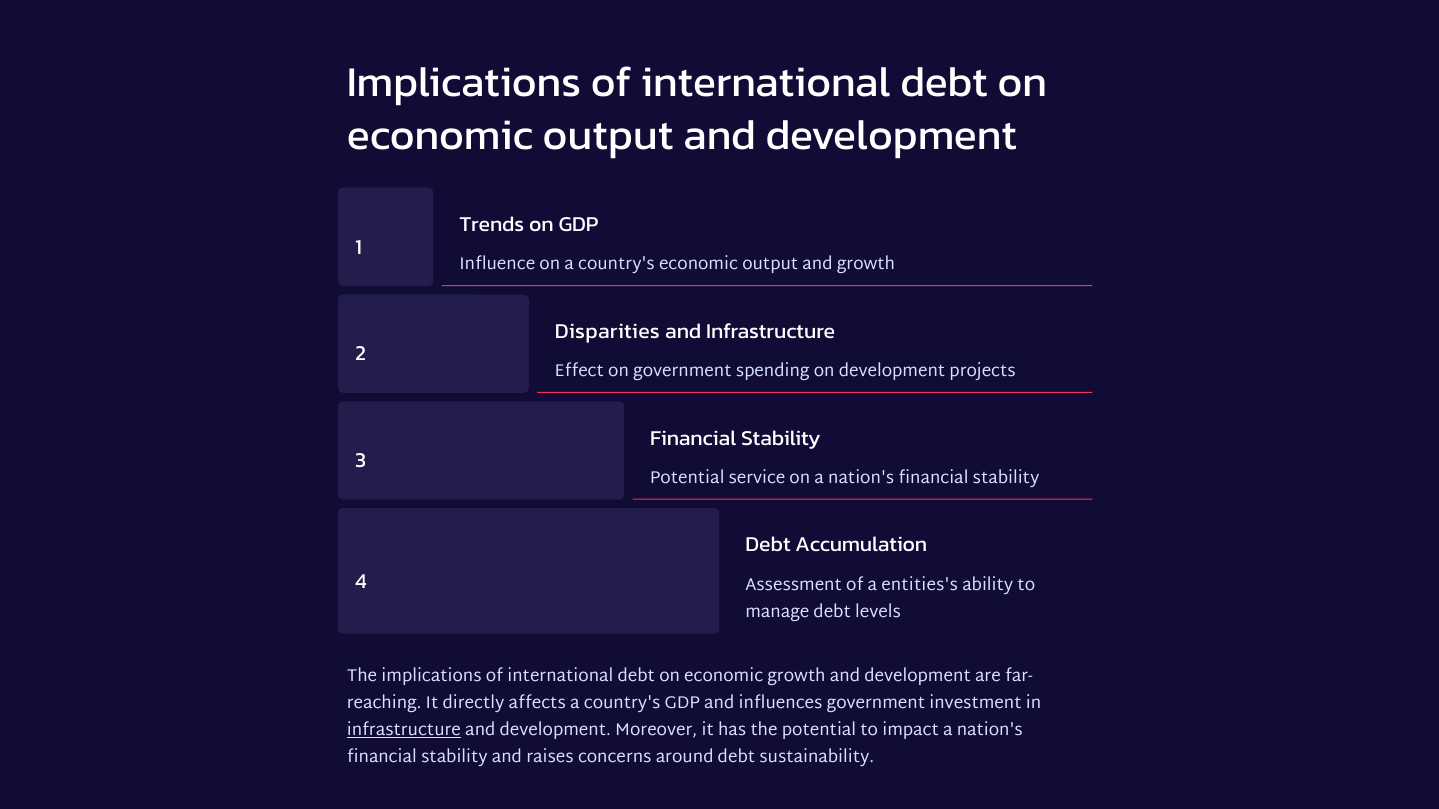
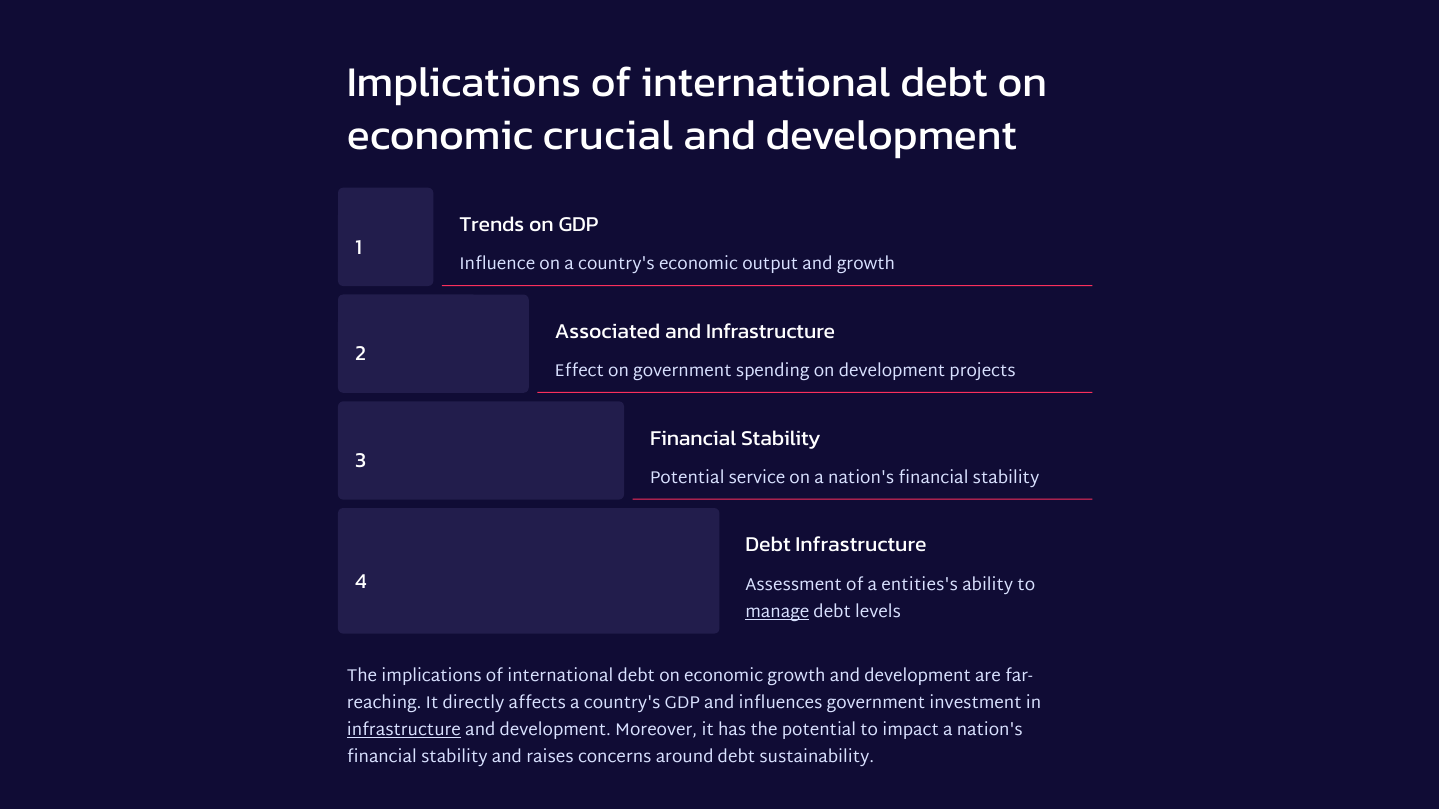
output: output -> crucial (608, 135)
Disparities: Disparities -> Associated (608, 331)
Debt Accumulation: Accumulation -> Infrastructure (861, 545)
manage underline: none -> present (777, 612)
